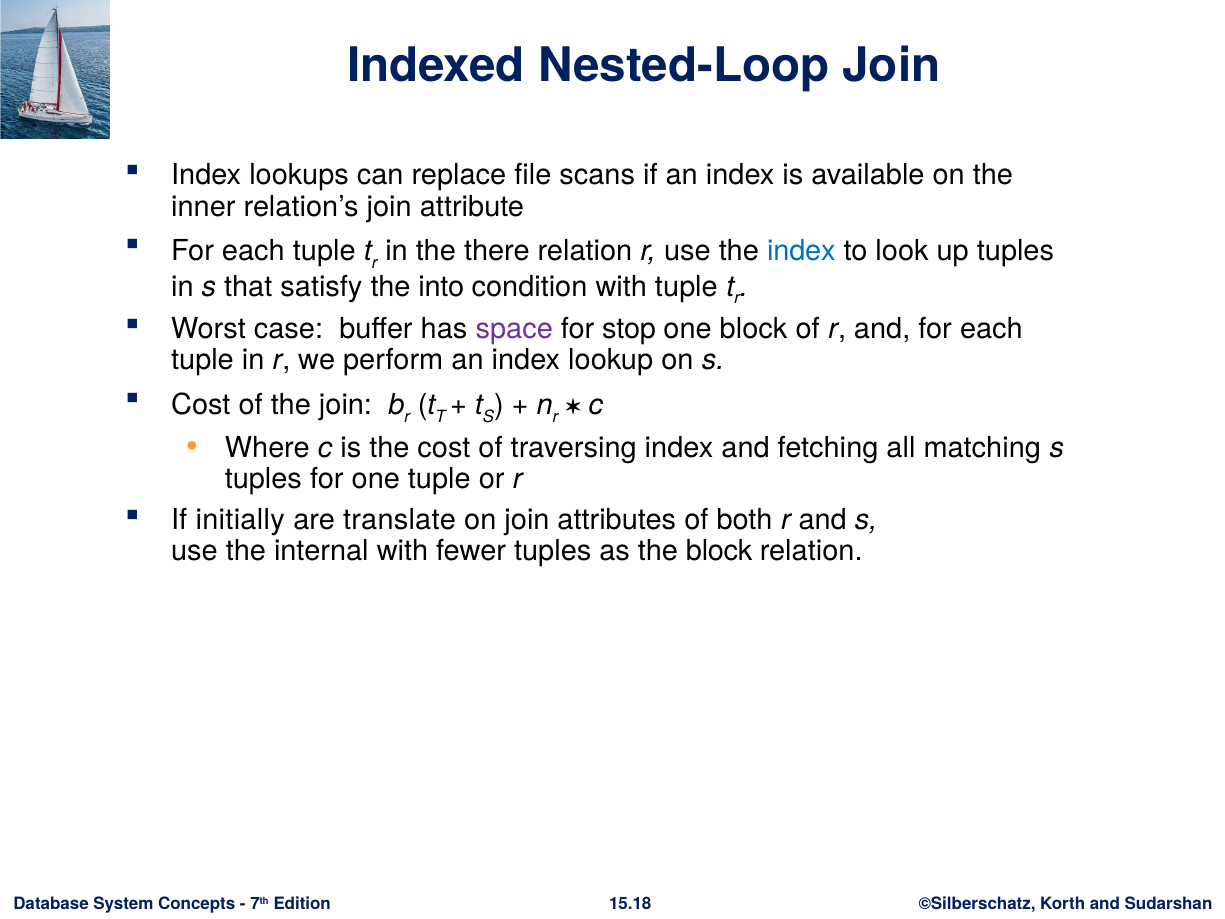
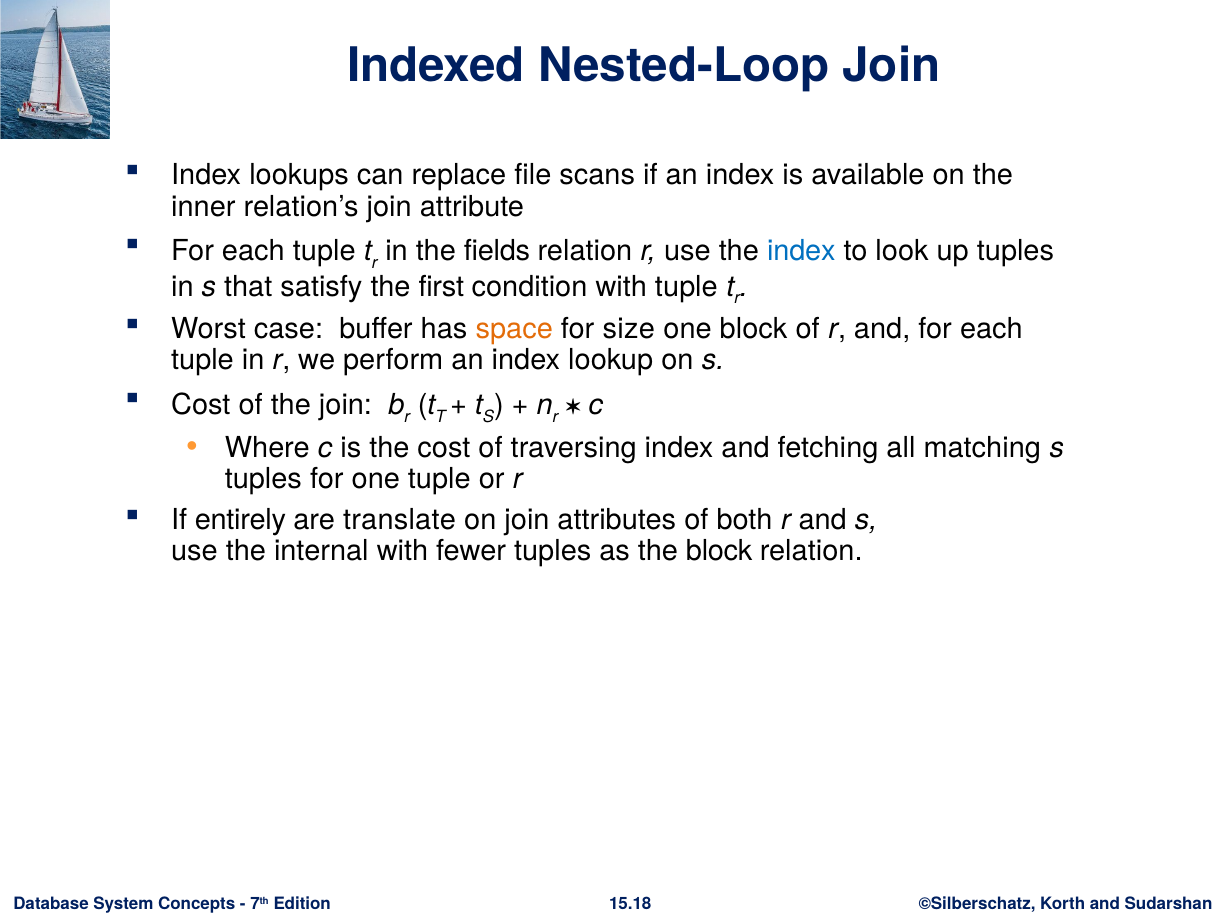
there: there -> fields (497, 251)
into: into -> first (441, 287)
space colour: purple -> orange (514, 329)
stop: stop -> size (629, 329)
initially: initially -> entirely (240, 520)
